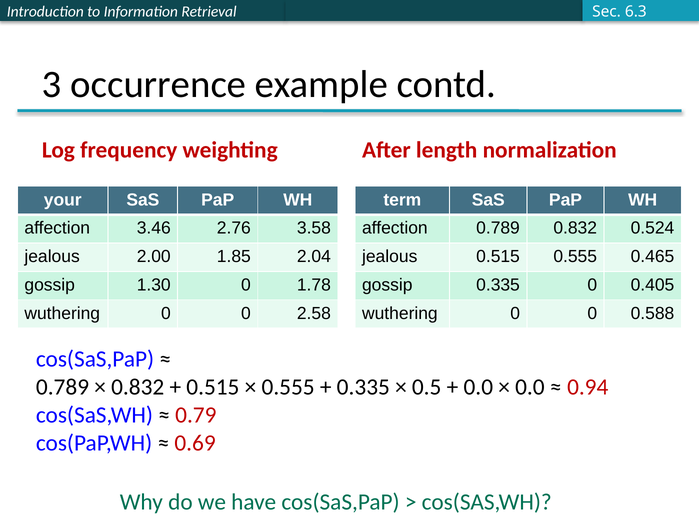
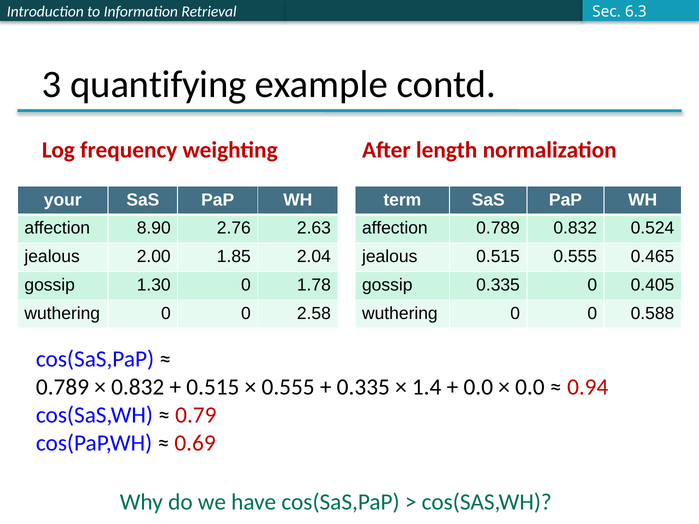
occurrence: occurrence -> quantifying (158, 84)
3.46: 3.46 -> 8.90 (154, 228)
3.58: 3.58 -> 2.63 (314, 228)
0.5: 0.5 -> 1.4 (427, 387)
